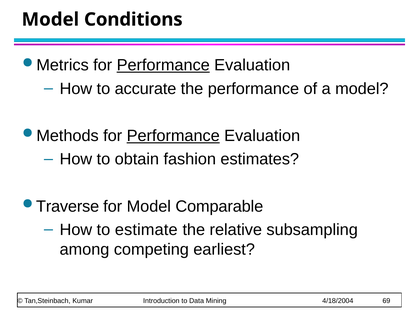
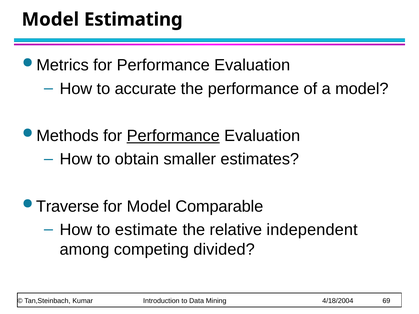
Conditions: Conditions -> Estimating (133, 20)
Performance underline: present -> none (163, 65)
fashion: fashion -> smaller (190, 159)
subsampling: subsampling -> independent (312, 230)
earliest: earliest -> divided (224, 250)
